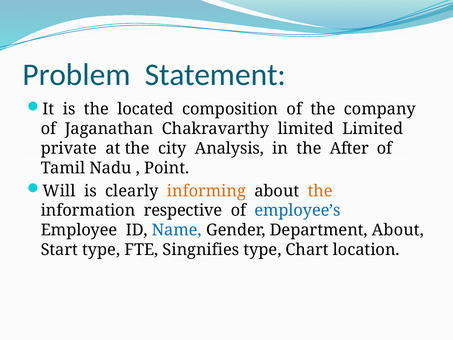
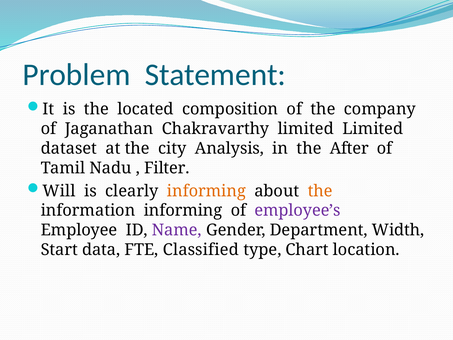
private: private -> dataset (69, 148)
Point: Point -> Filter (167, 168)
information respective: respective -> informing (183, 210)
employee’s colour: blue -> purple (298, 210)
Name colour: blue -> purple (177, 230)
Department About: About -> Width (398, 230)
Start type: type -> data (101, 250)
Singnifies: Singnifies -> Classified (201, 250)
